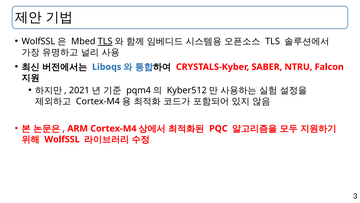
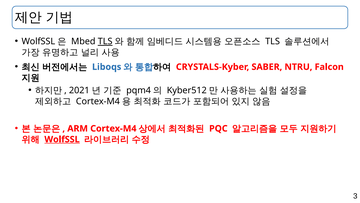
WolfSSL underline: none -> present (62, 139)
